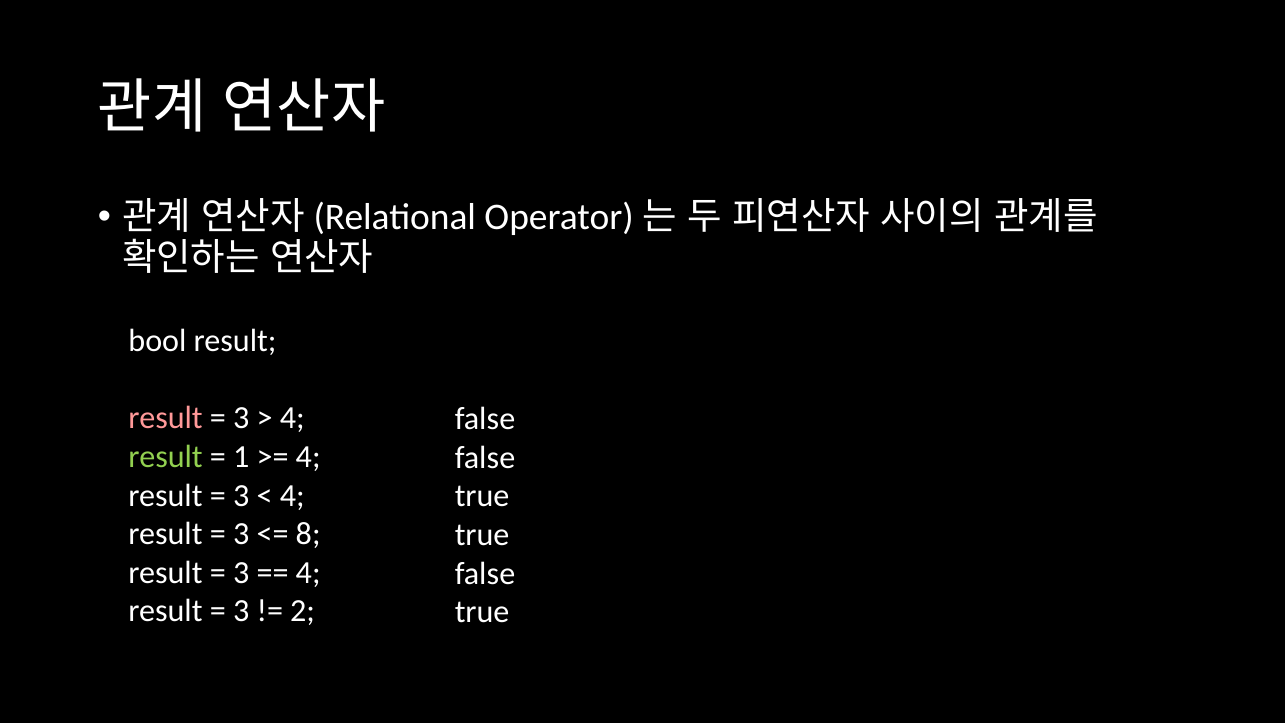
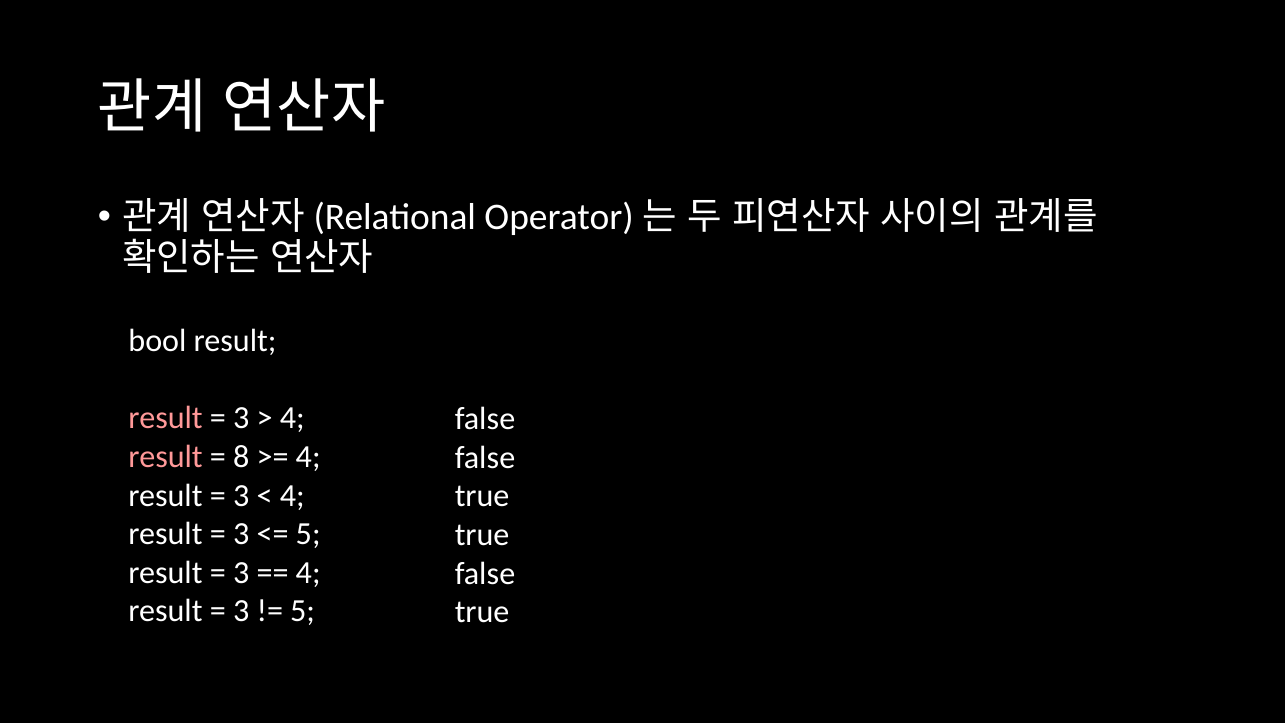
result colour: light green -> pink (166, 457)
1: 1 -> 8 (241, 457)
8: 8 -> 5 (308, 534)
2: 2 -> 5 (303, 611)
